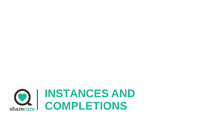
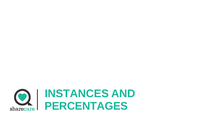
COMPLETIONS: COMPLETIONS -> PERCENTAGES (86, 106)
